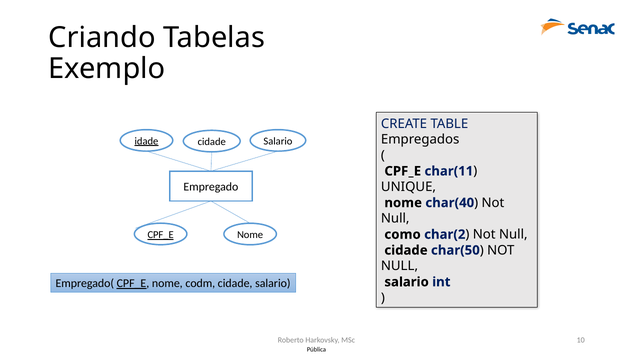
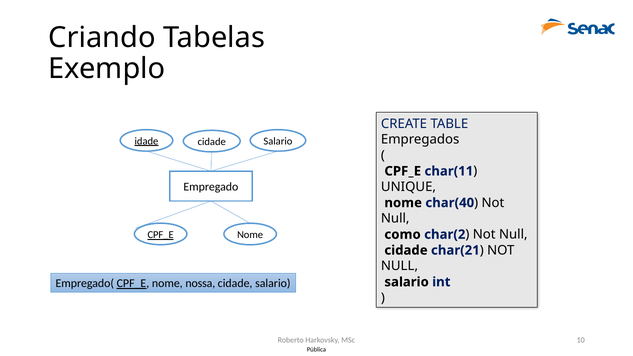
char(50: char(50 -> char(21 (455, 250)
codm: codm -> nossa (200, 283)
